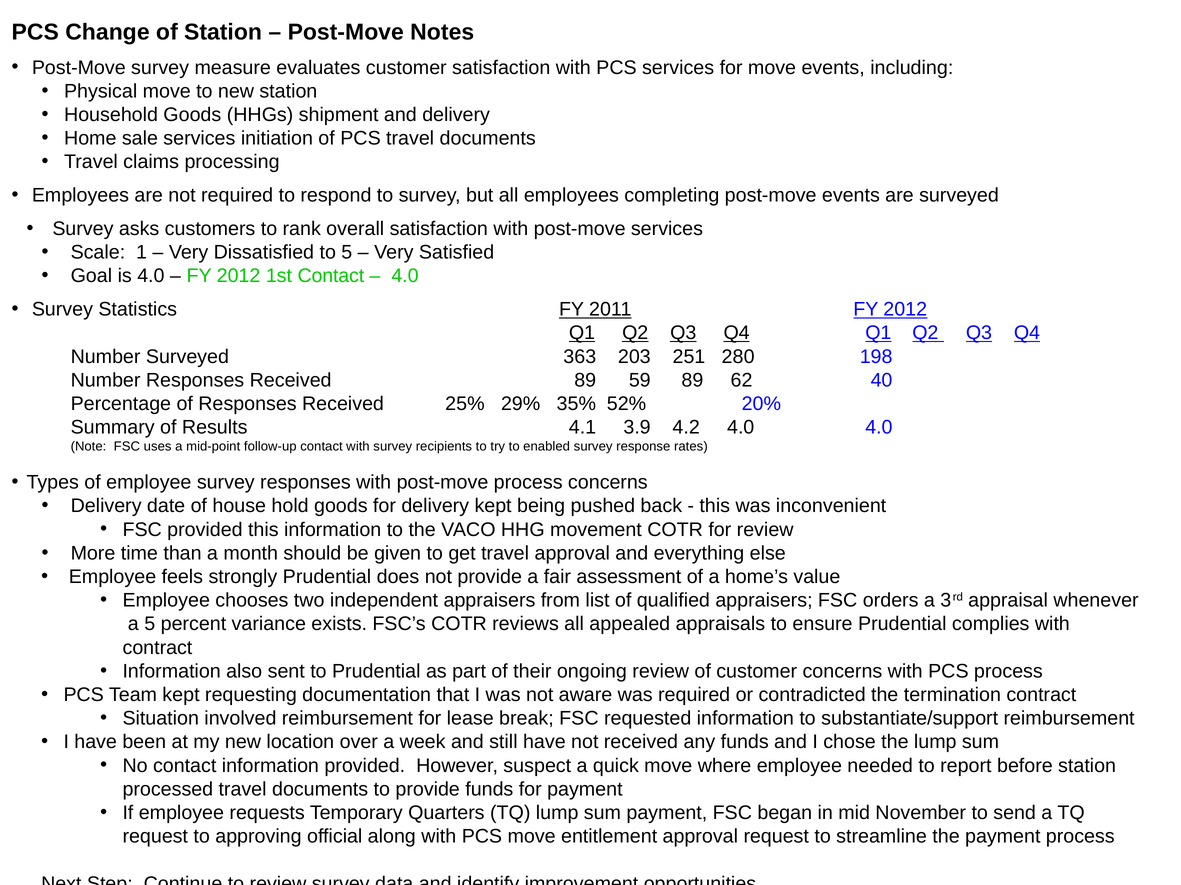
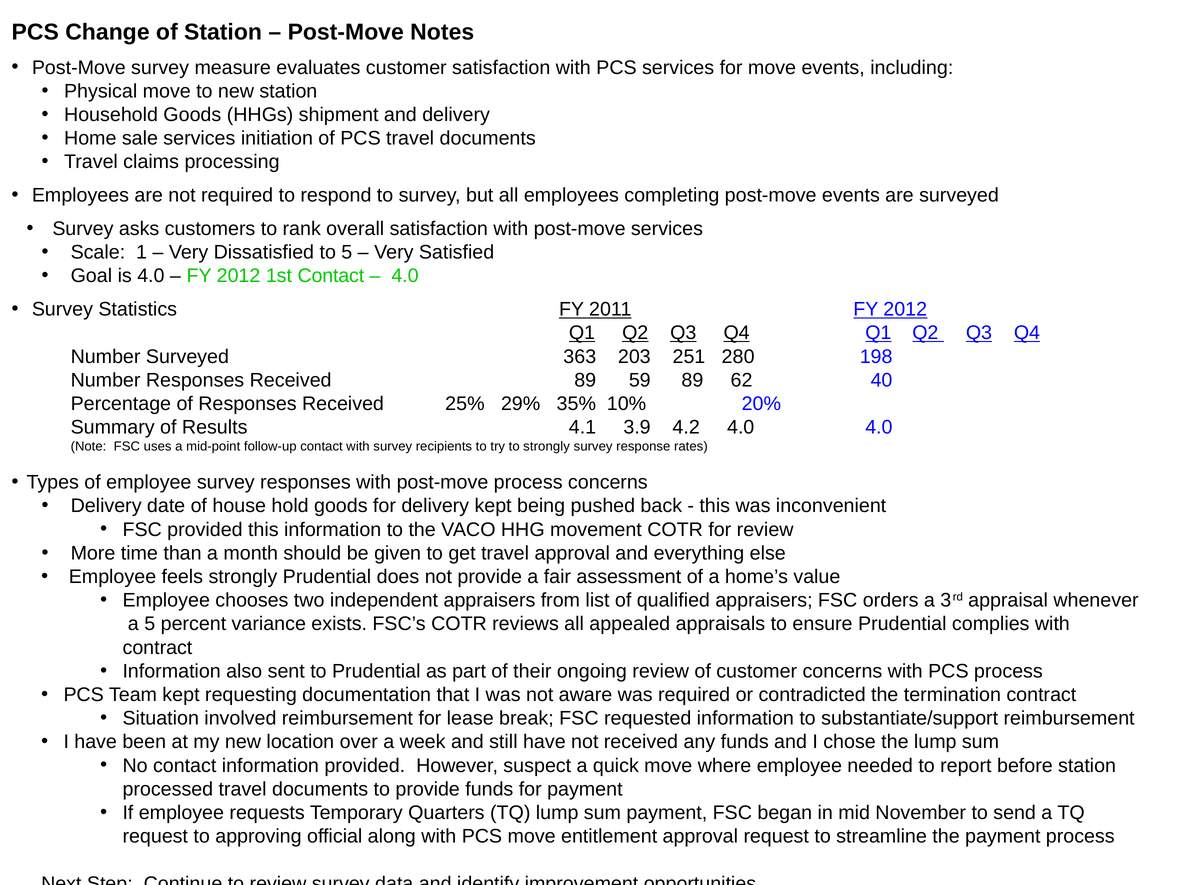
52%: 52% -> 10% (627, 404)
to enabled: enabled -> strongly (547, 447)
